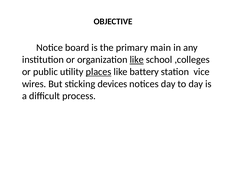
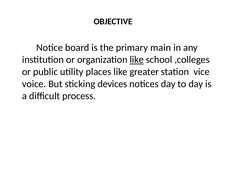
places underline: present -> none (99, 72)
battery: battery -> greater (144, 72)
wires: wires -> voice (34, 84)
